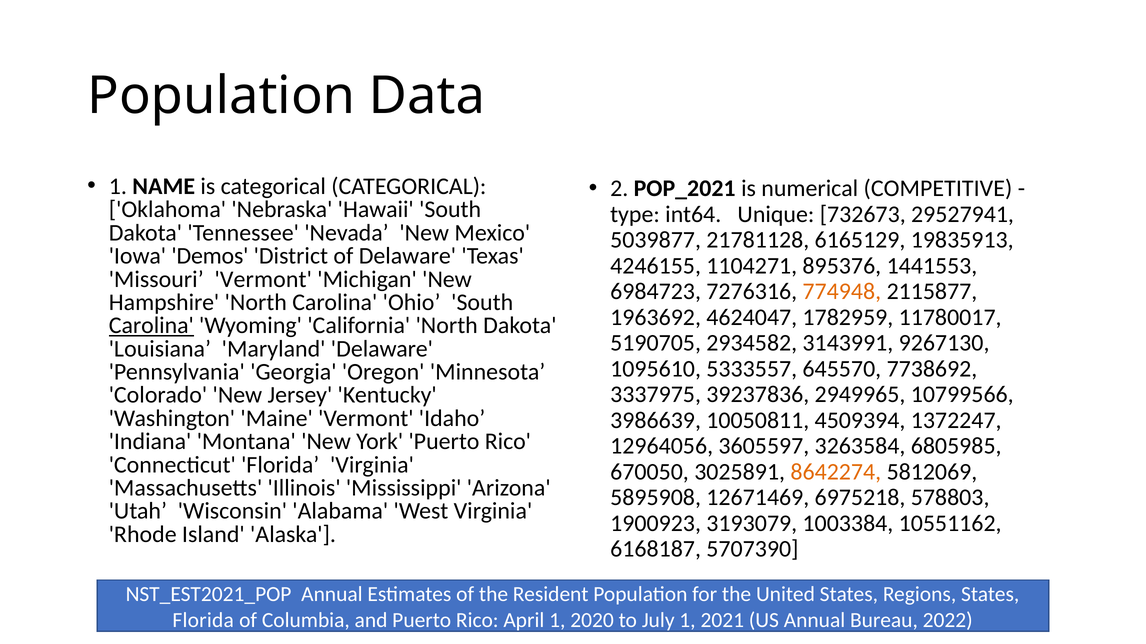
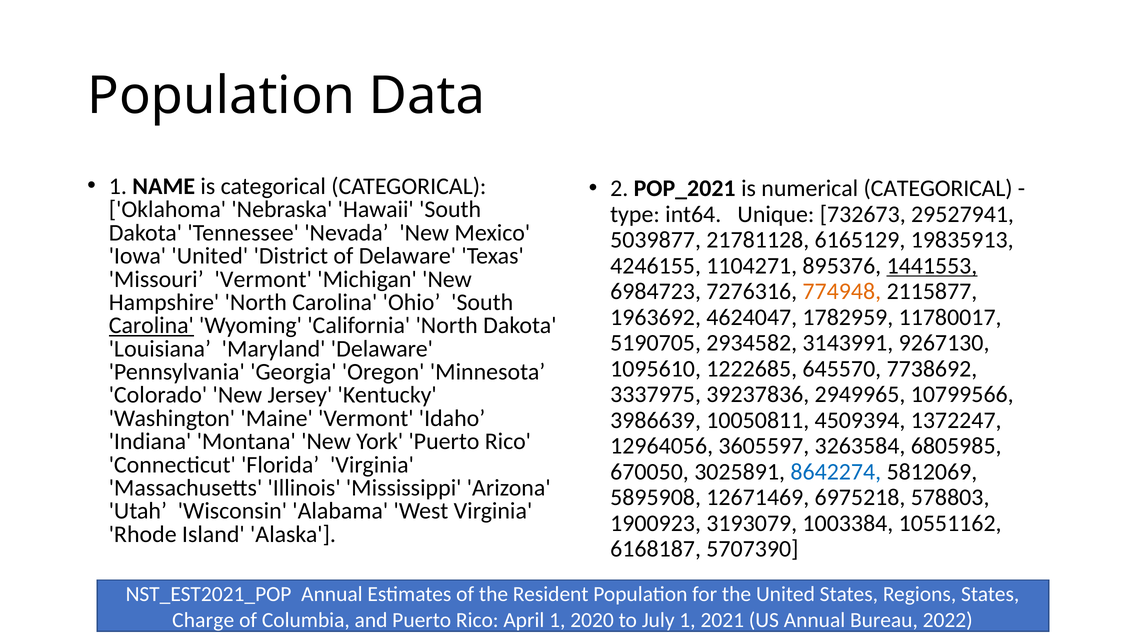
numerical COMPETITIVE: COMPETITIVE -> CATEGORICAL (938, 189)
Iowa Demos: Demos -> United (210, 256)
1441553 underline: none -> present (932, 266)
5333557: 5333557 -> 1222685 (752, 369)
8642274 colour: orange -> blue (836, 472)
Florida: Florida -> Charge (203, 621)
